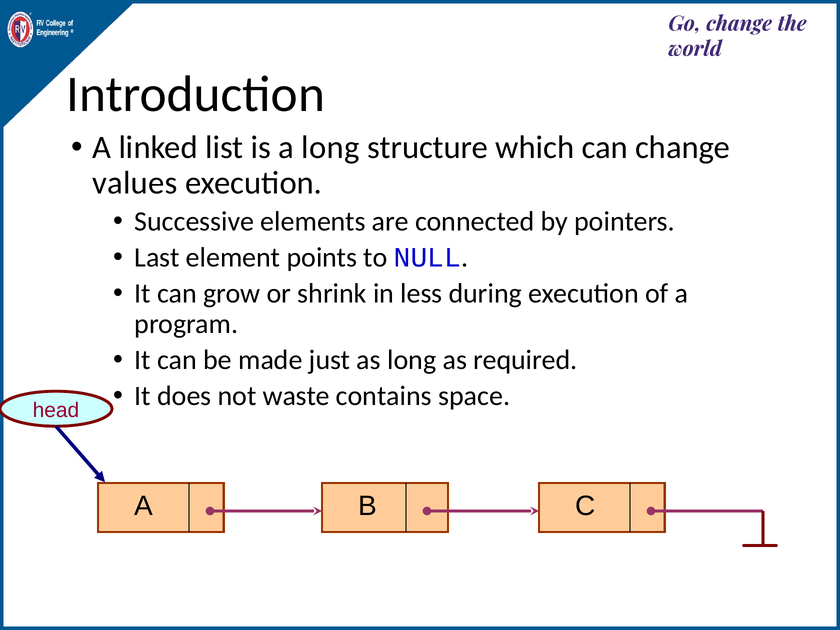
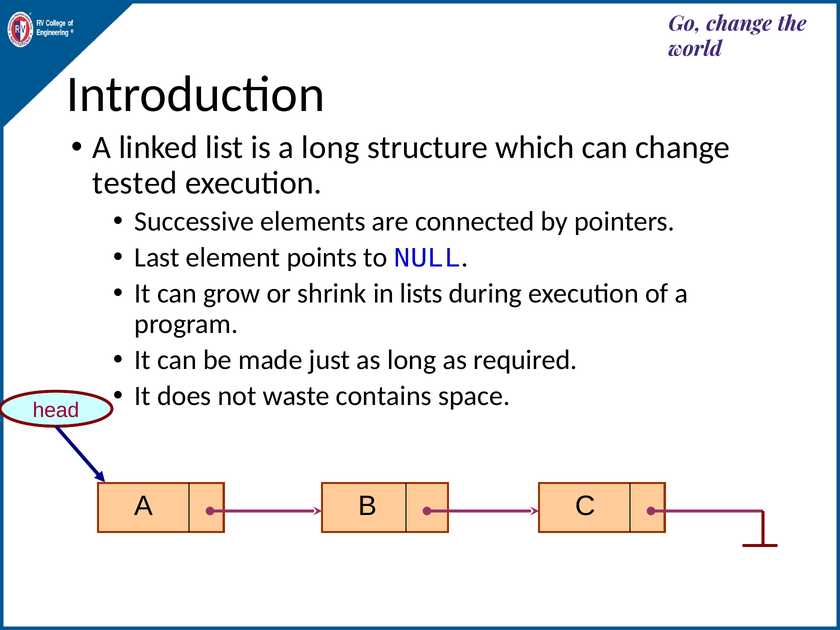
values: values -> tested (135, 183)
less: less -> lists (421, 294)
